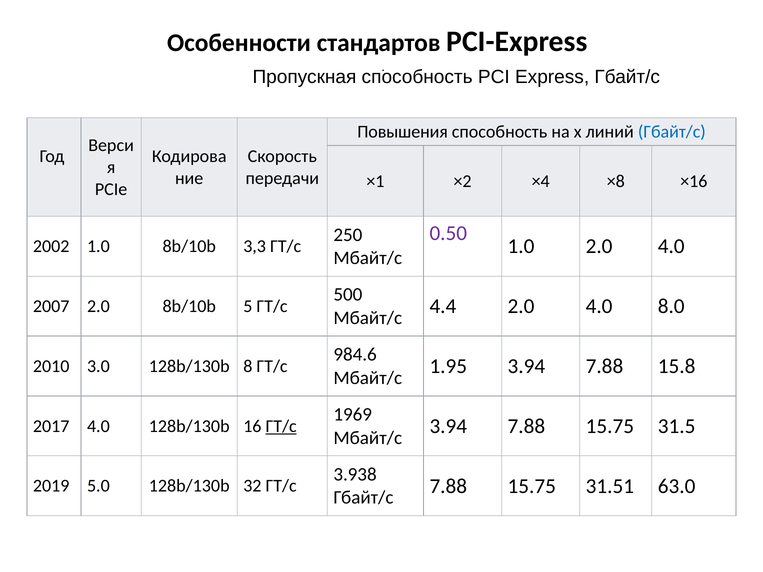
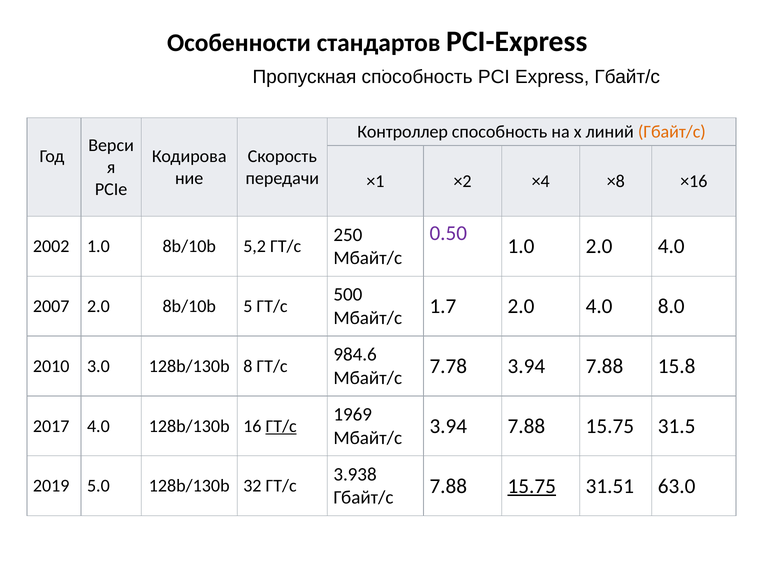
Повышения: Повышения -> Контроллер (403, 132)
Гбайт/с colour: blue -> orange (672, 132)
3,3: 3,3 -> 5,2 (255, 247)
4.4: 4.4 -> 1.7 (443, 306)
1.95: 1.95 -> 7.78 (448, 366)
15.75 underline: none -> present (532, 486)
